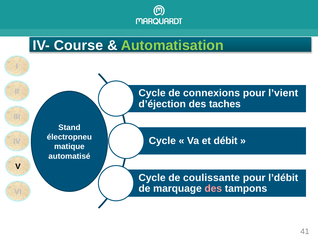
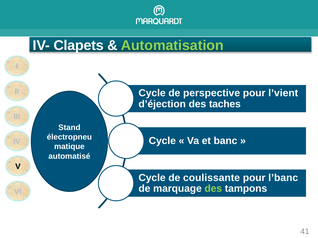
Course: Course -> Clapets (79, 45)
connexions: connexions -> perspective (212, 93)
débit: débit -> banc (226, 141)
l’débit: l’débit -> l’banc (283, 178)
des colour: pink -> light green (213, 189)
